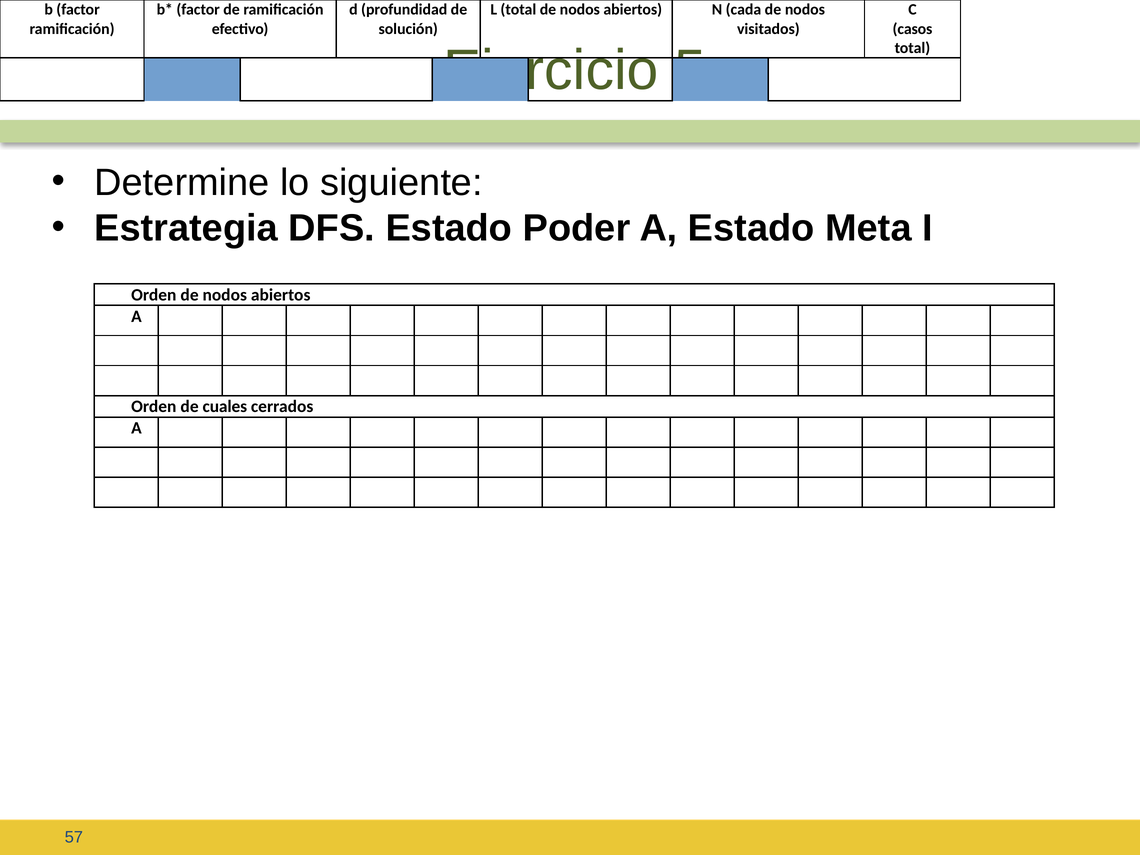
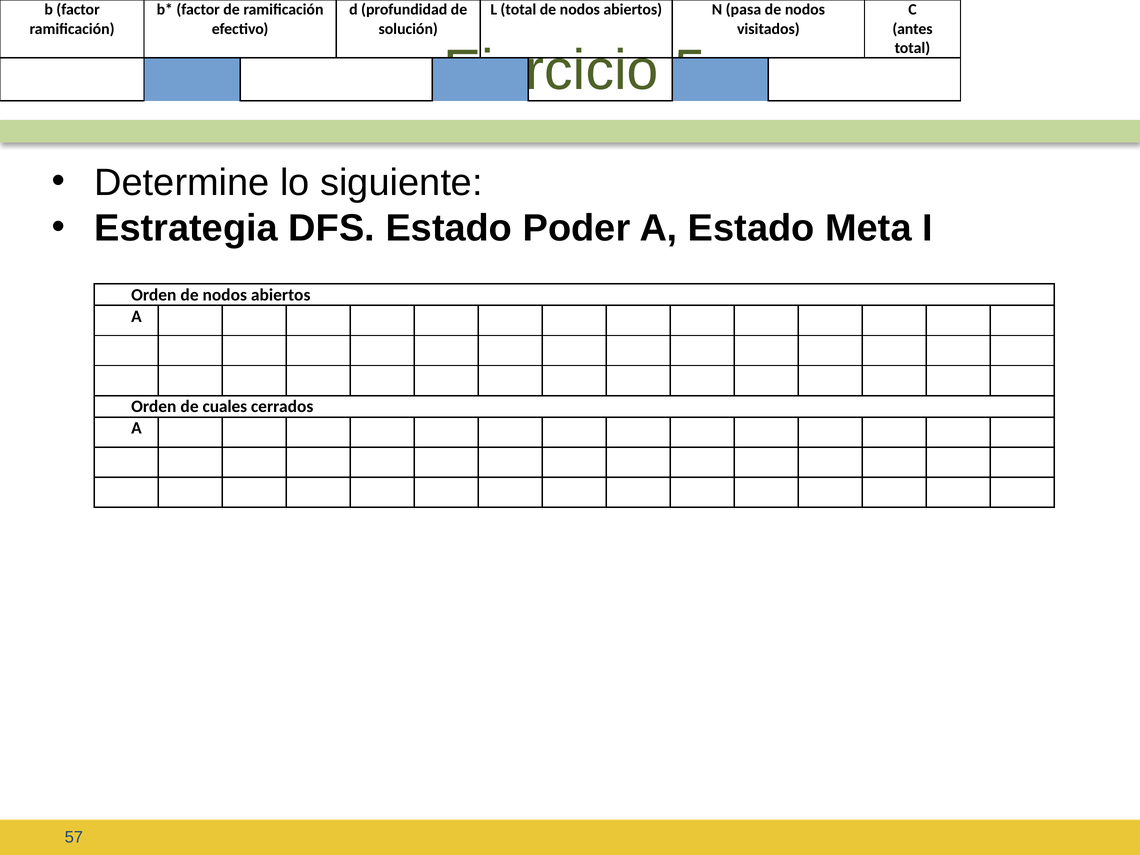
cada: cada -> pasa (743, 10)
casos: casos -> antes (913, 29)
